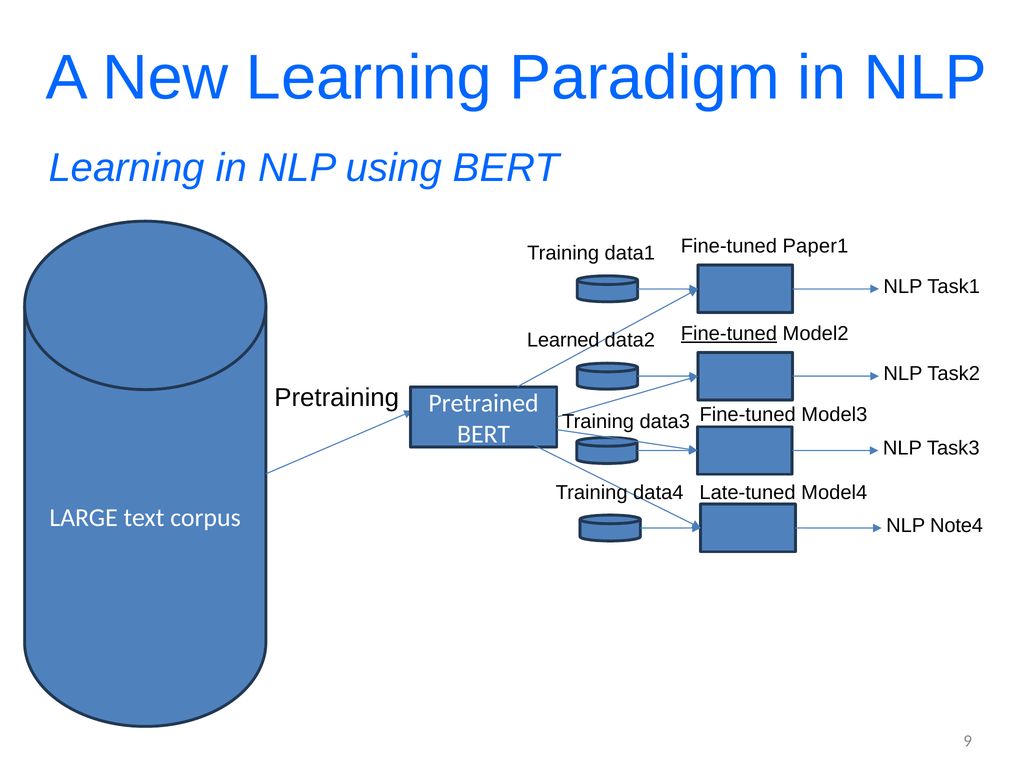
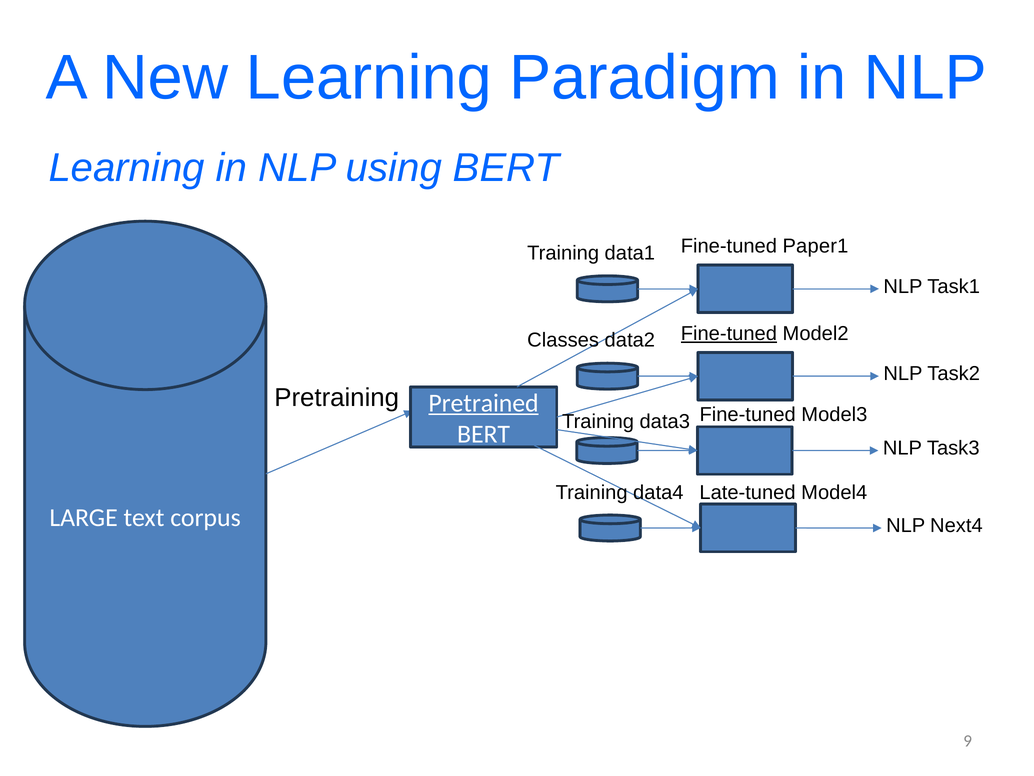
Learned: Learned -> Classes (563, 340)
Pretrained underline: none -> present (484, 403)
Note4: Note4 -> Next4 (956, 525)
